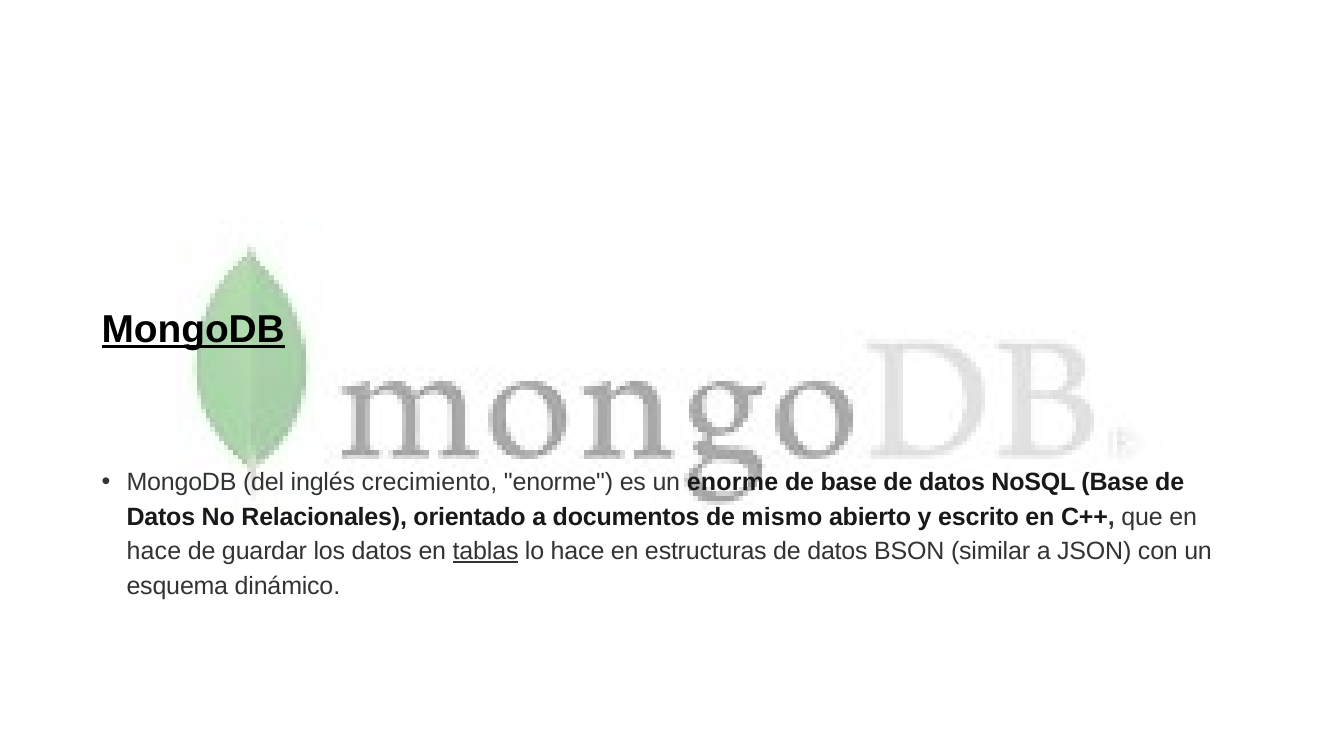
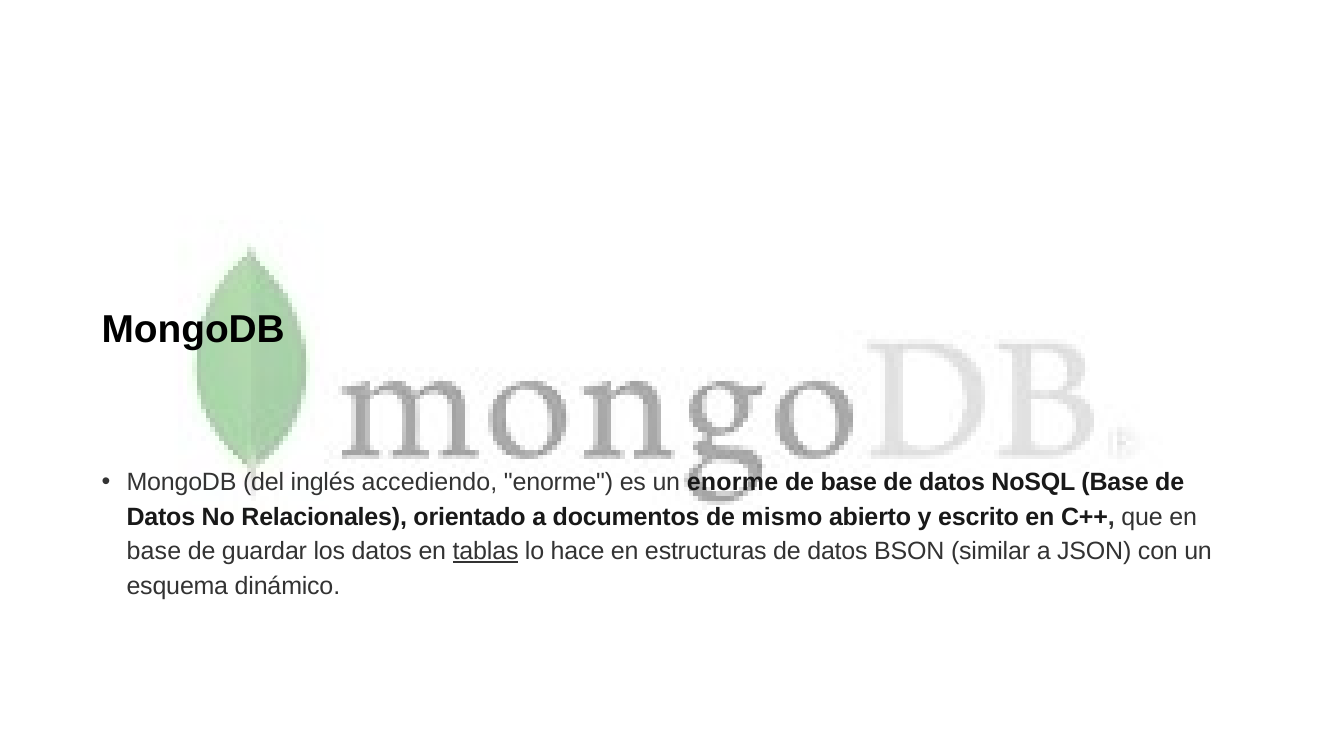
MongoDB underline: present -> none (193, 330)
crecimiento: crecimiento -> accediendo (429, 482)
hace: hace -> base (154, 551)
